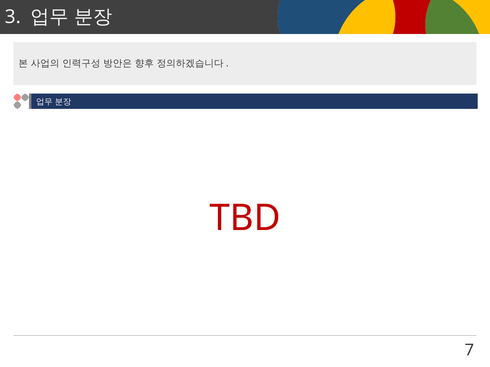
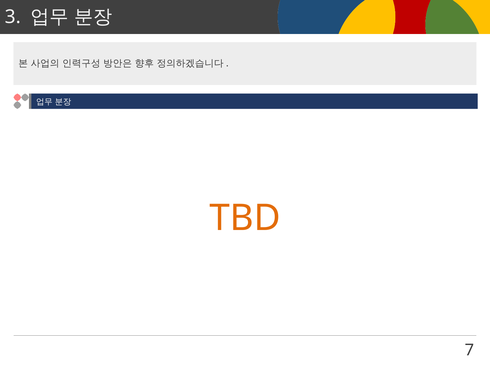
TBD colour: red -> orange (245, 218)
